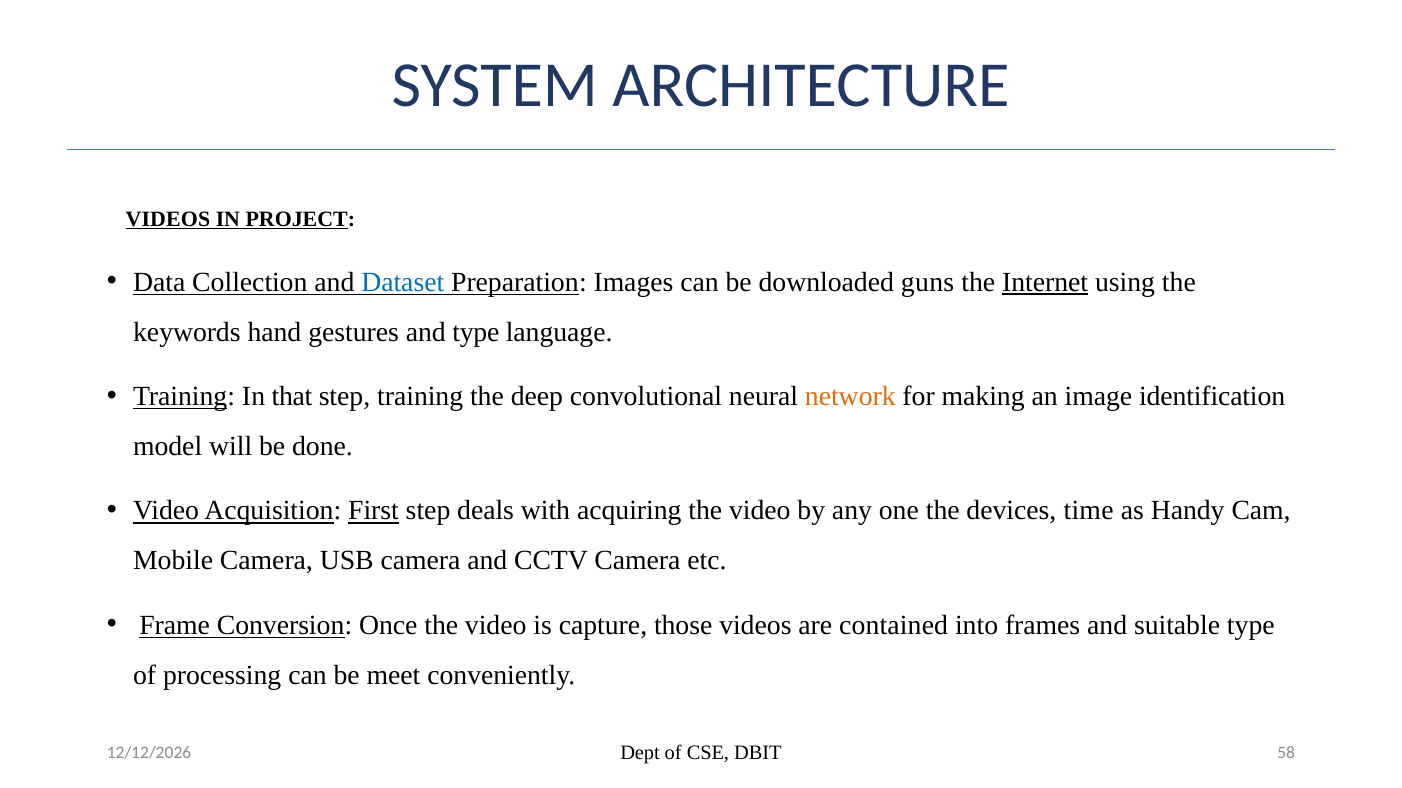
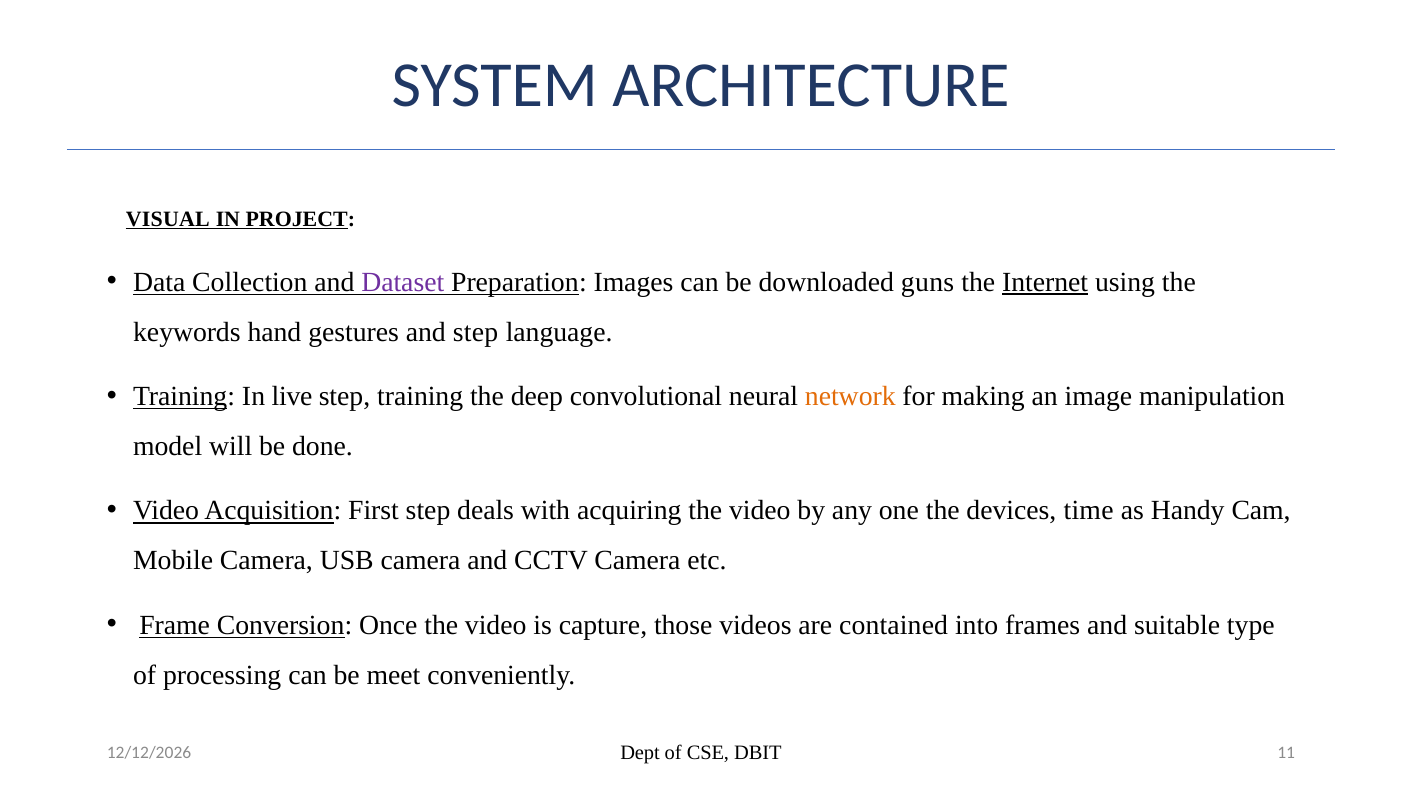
VIDEOS: VIDEOS -> VISUAL (168, 219)
Dataset colour: blue -> purple (403, 282)
and type: type -> step (476, 332)
that: that -> live (292, 397)
identification: identification -> manipulation (1212, 397)
First underline: present -> none (374, 511)
58: 58 -> 11 (1286, 753)
